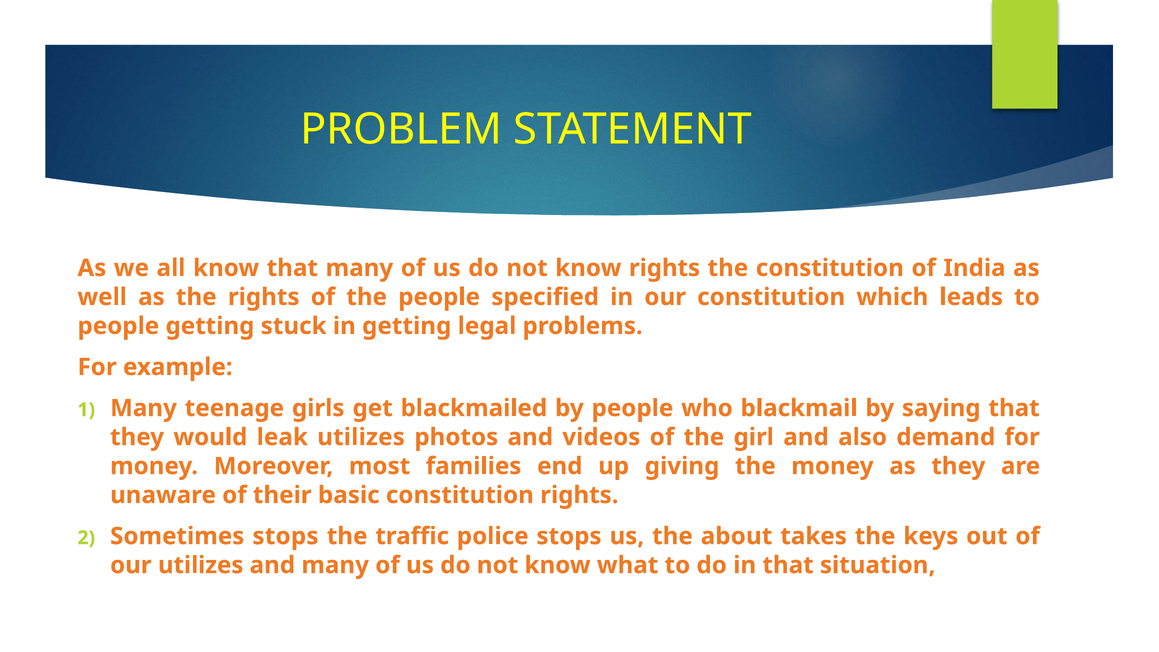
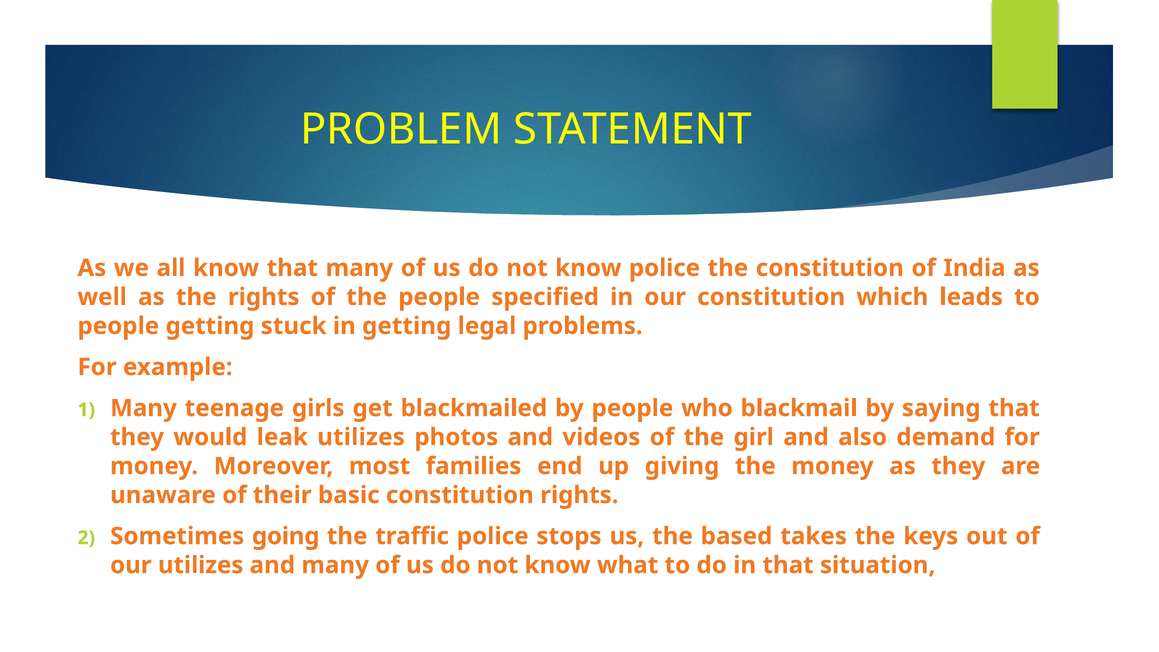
know rights: rights -> police (664, 268)
Sometimes stops: stops -> going (286, 536)
about: about -> based (737, 536)
